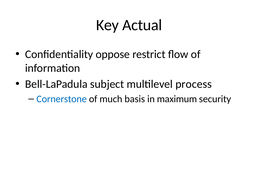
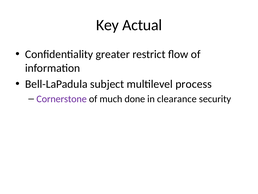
oppose: oppose -> greater (113, 54)
Cornerstone colour: blue -> purple (62, 99)
basis: basis -> done (135, 99)
maximum: maximum -> clearance (177, 99)
